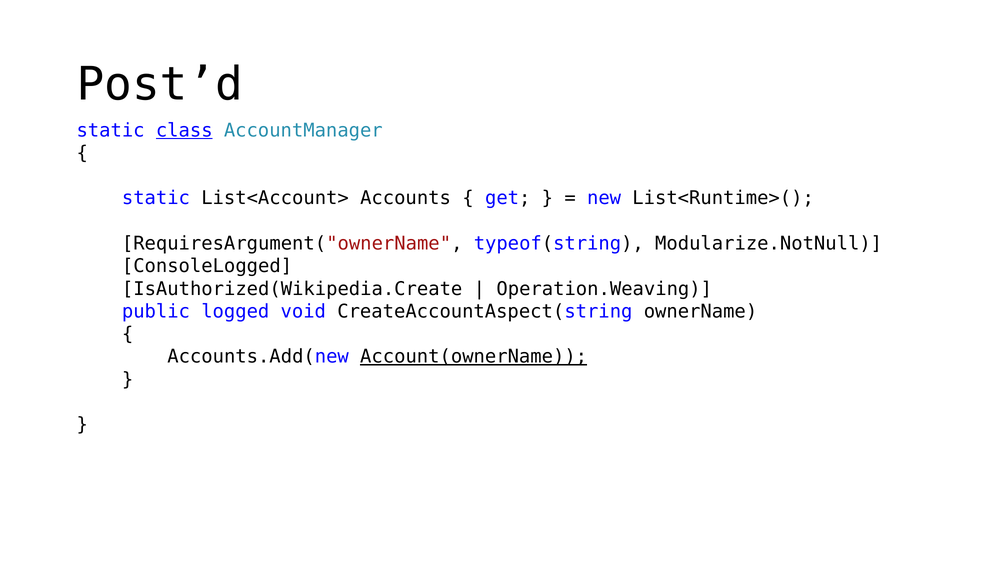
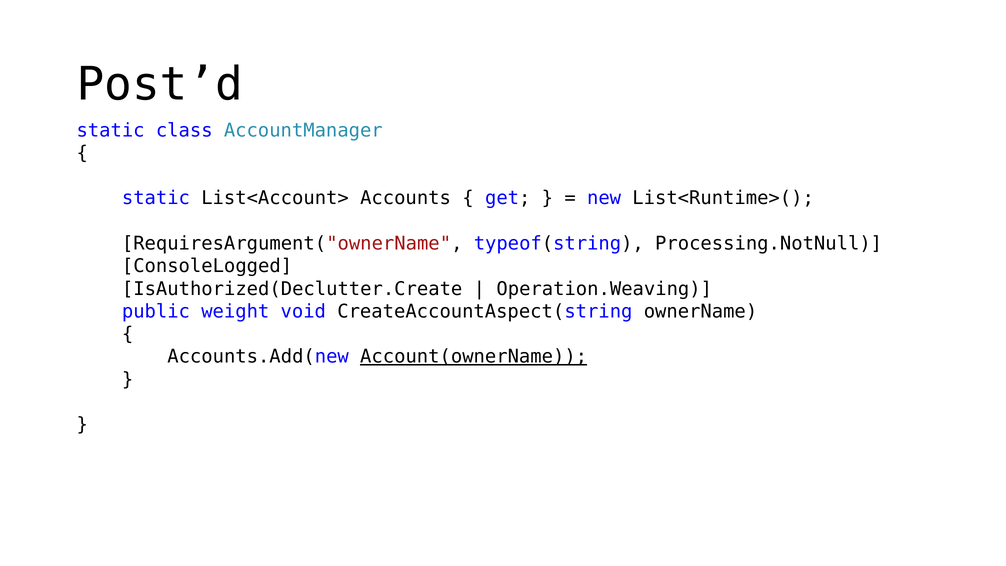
class underline: present -> none (184, 130)
Modularize.NotNull: Modularize.NotNull -> Processing.NotNull (769, 243)
IsAuthorized(Wikipedia.Create: IsAuthorized(Wikipedia.Create -> IsAuthorized(Declutter.Create (292, 289)
logged: logged -> weight (235, 311)
